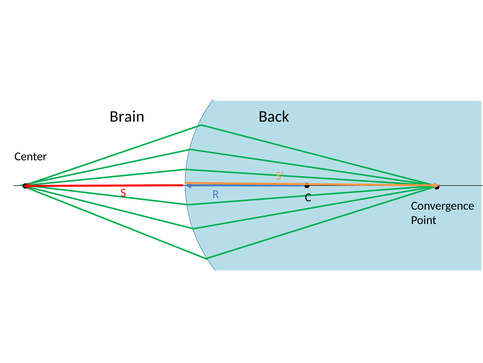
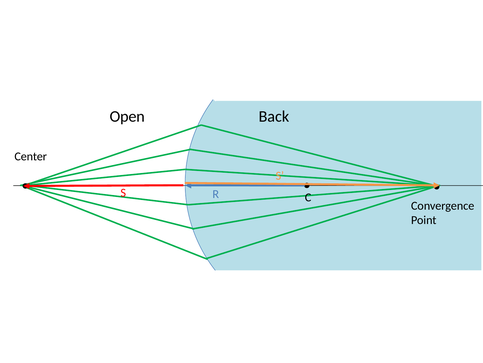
Brain: Brain -> Open (127, 116)
